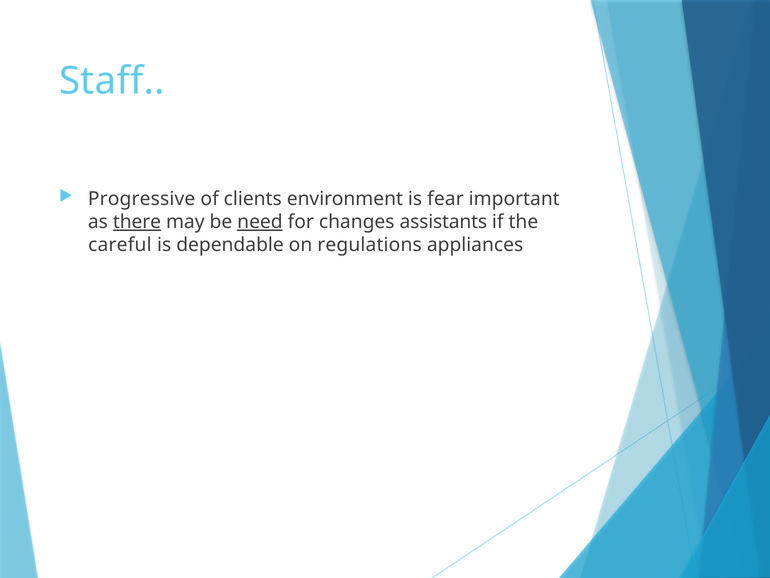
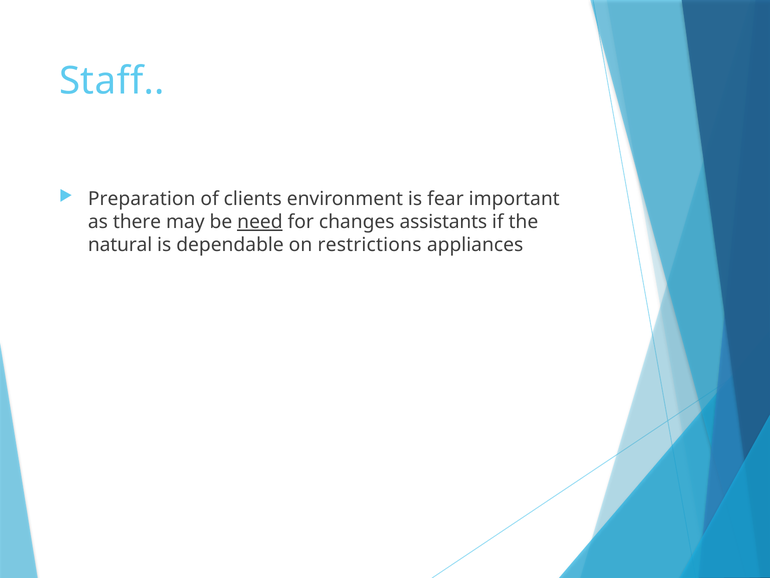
Progressive: Progressive -> Preparation (142, 199)
there underline: present -> none (137, 222)
careful: careful -> natural (120, 245)
regulations: regulations -> restrictions (370, 245)
